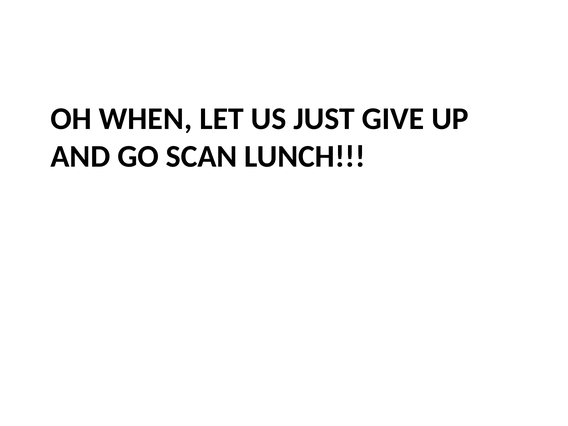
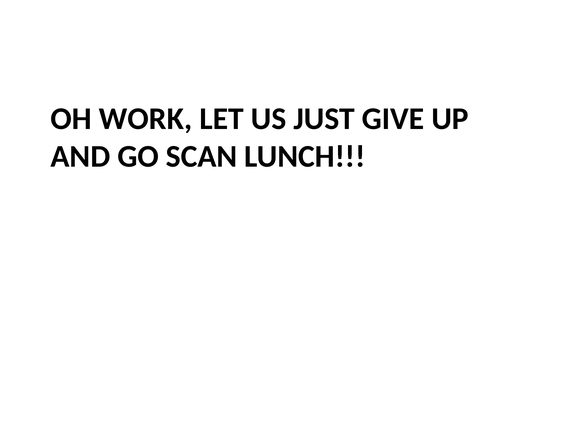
WHEN: WHEN -> WORK (146, 119)
